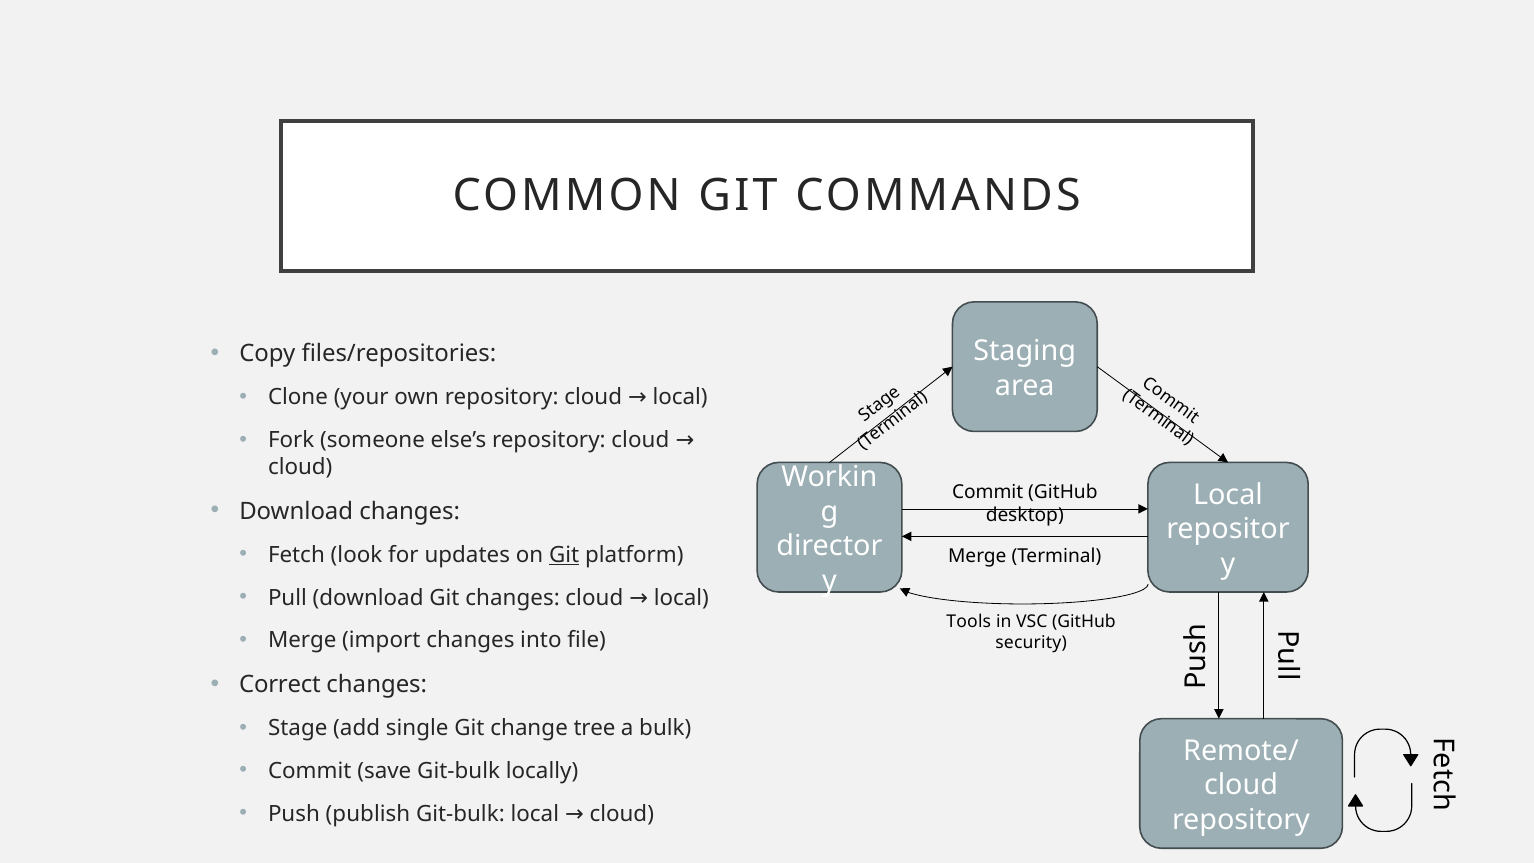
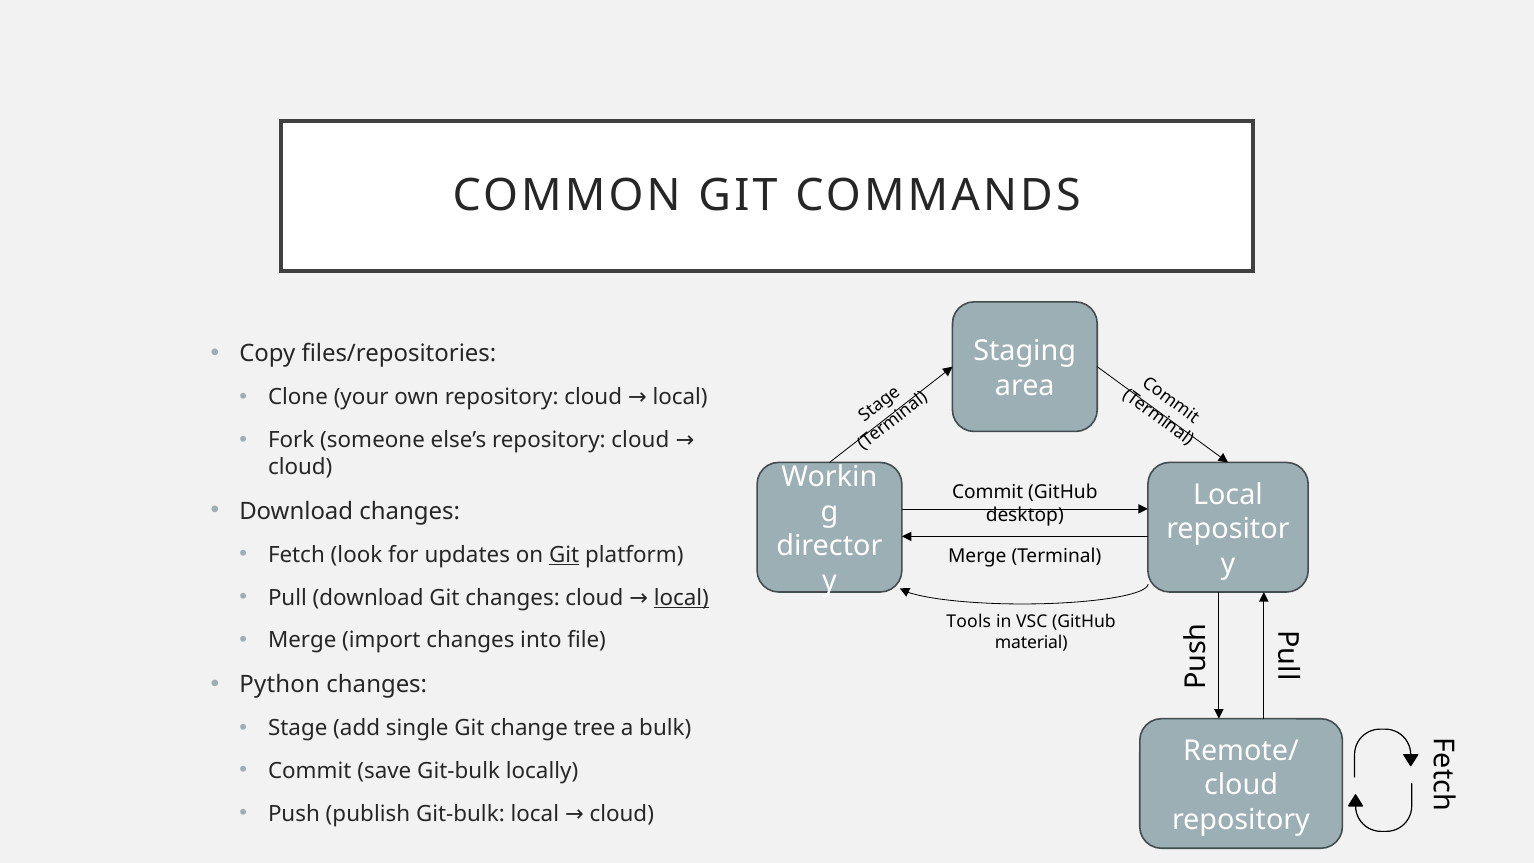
local underline: none -> present (681, 598)
security: security -> material (1031, 643)
Correct: Correct -> Python (280, 684)
